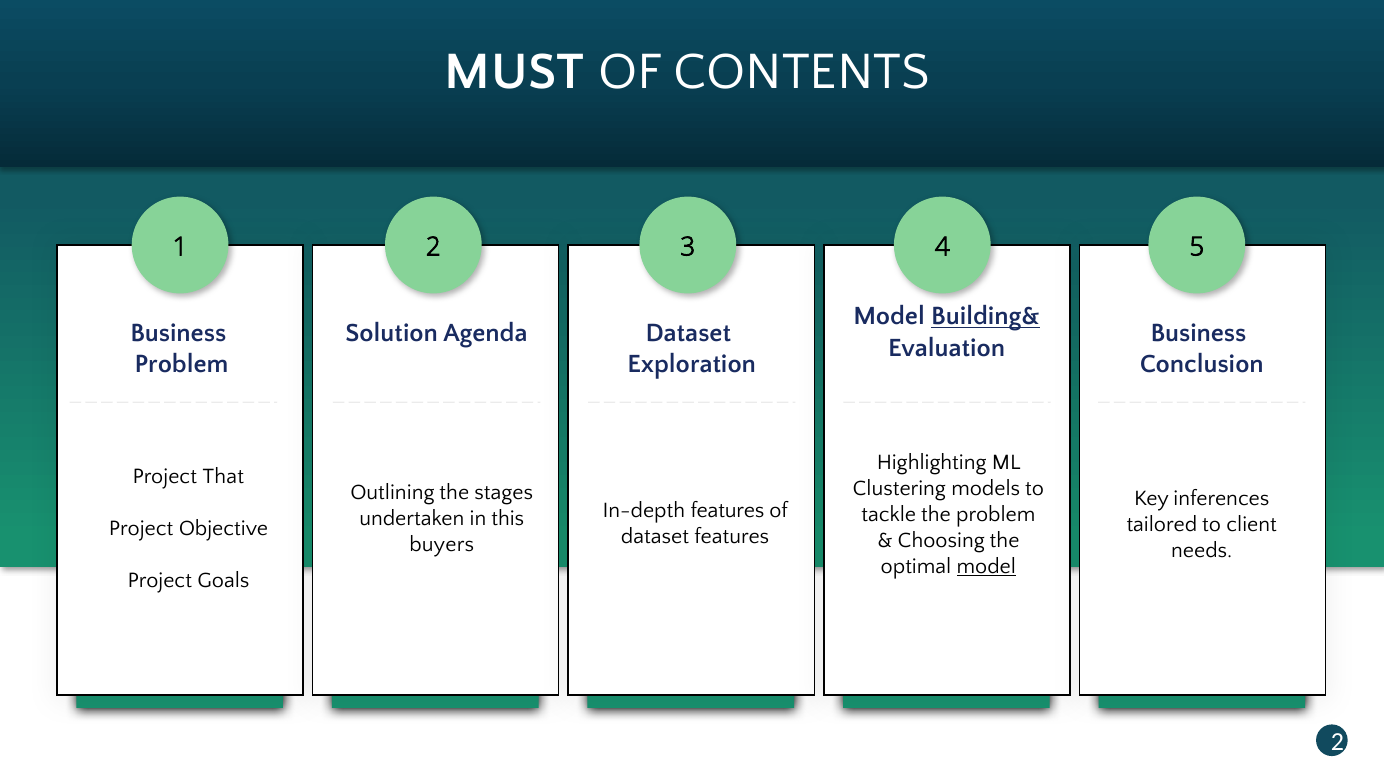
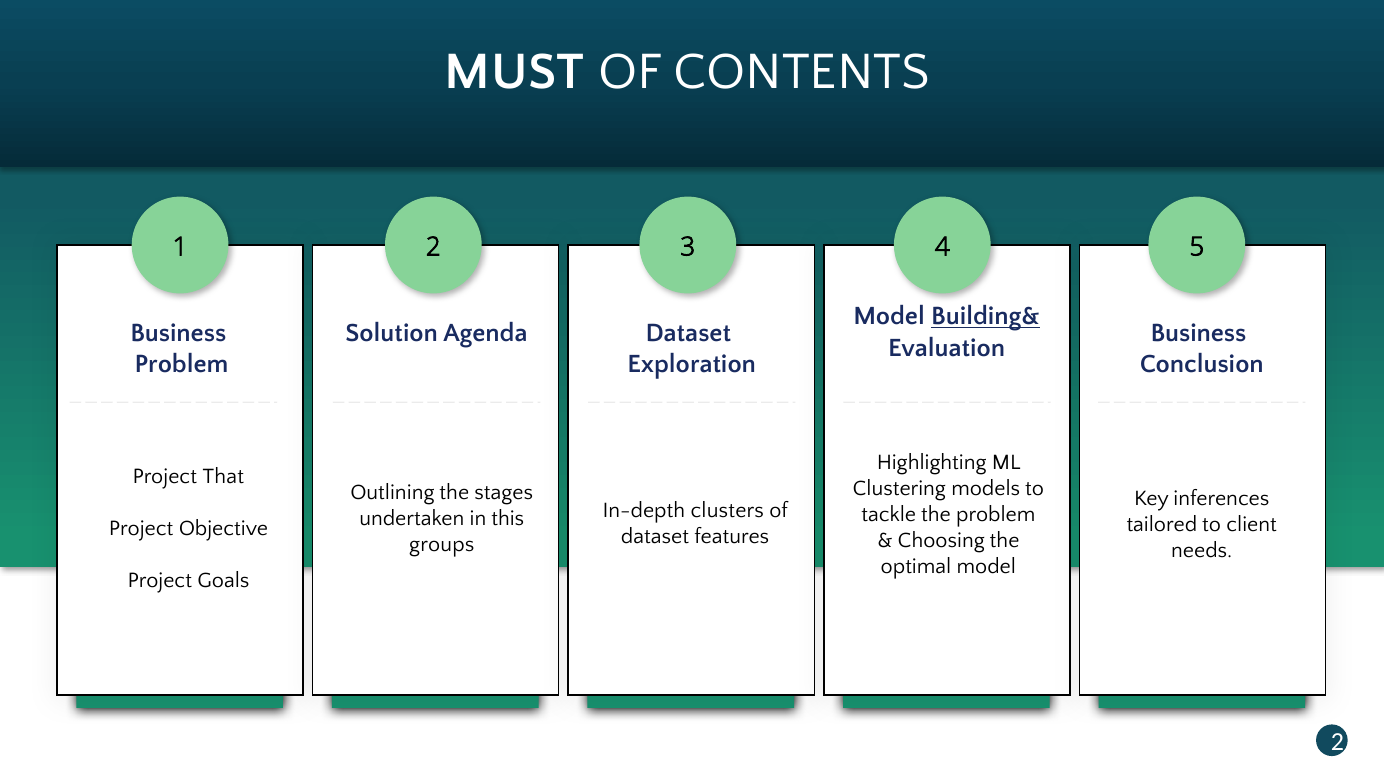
In-depth features: features -> clusters (727, 510)
buyers: buyers -> groups (442, 544)
model underline: present -> none (986, 566)
